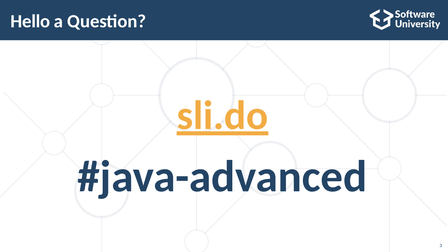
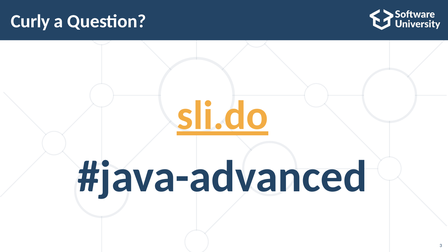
Hello: Hello -> Curly (30, 21)
